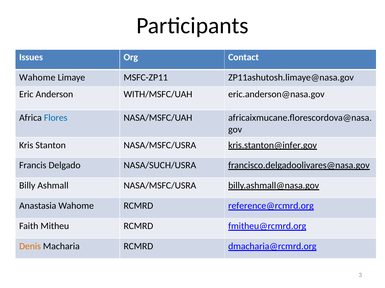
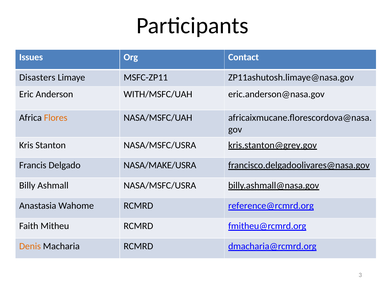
Wahome: Wahome -> Disasters (37, 78)
Flores colour: blue -> orange (56, 118)
kris.stanton@infer.gov: kris.stanton@infer.gov -> kris.stanton@grey.gov (273, 145)
NASA/SUCH/USRA: NASA/SUCH/USRA -> NASA/MAKE/USRA (160, 166)
